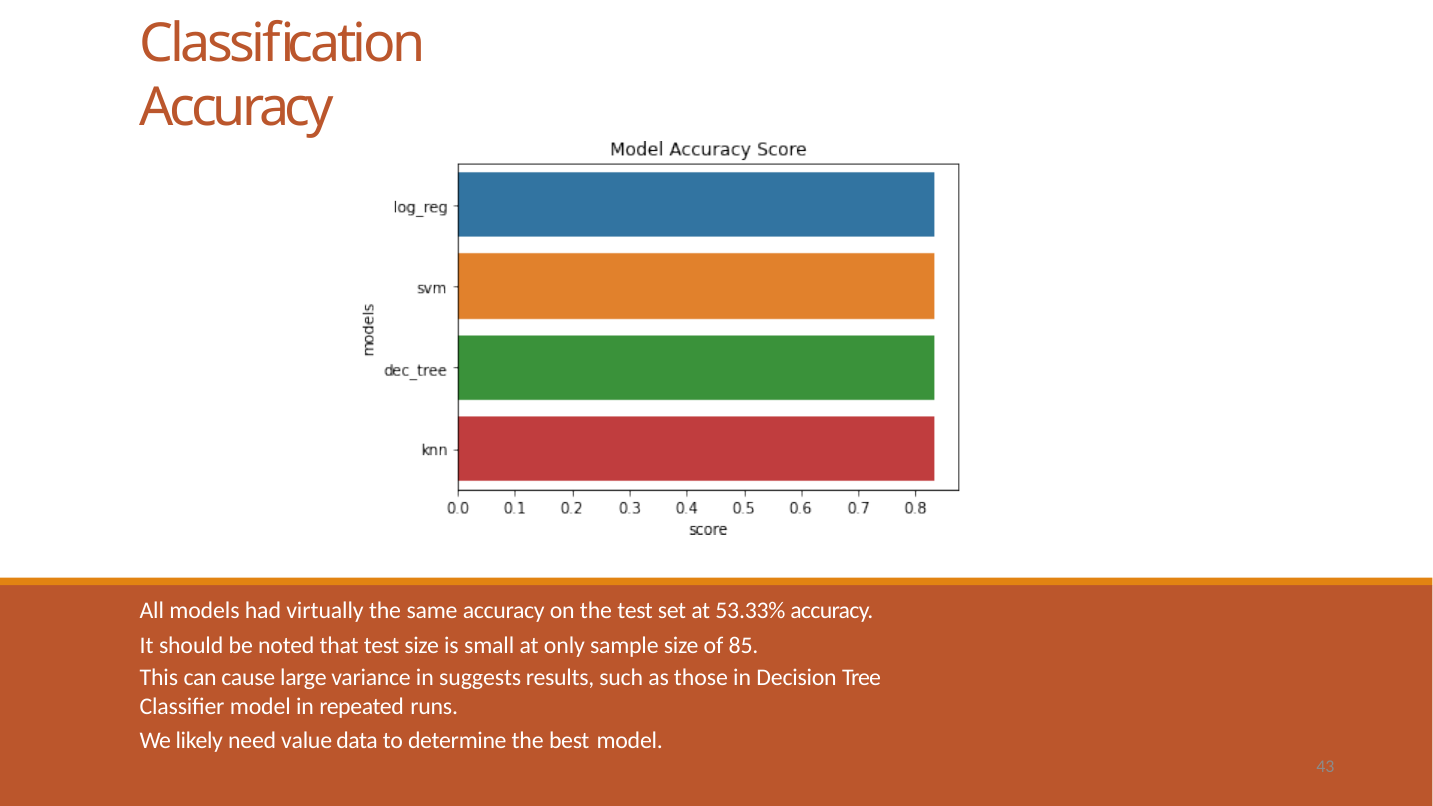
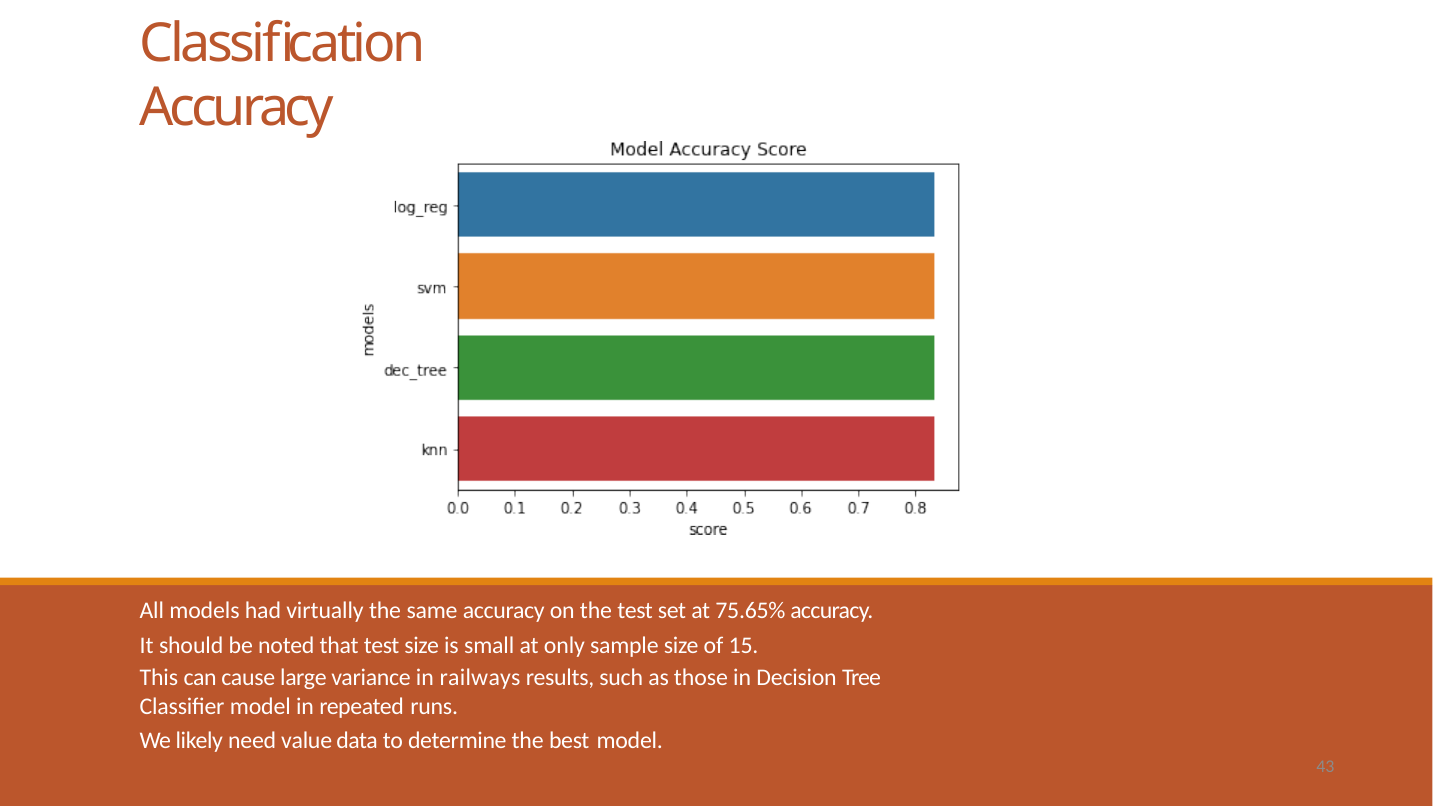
53.33%: 53.33% -> 75.65% (750, 611)
85: 85 -> 15 (744, 645)
suggests: suggests -> railways (480, 678)
